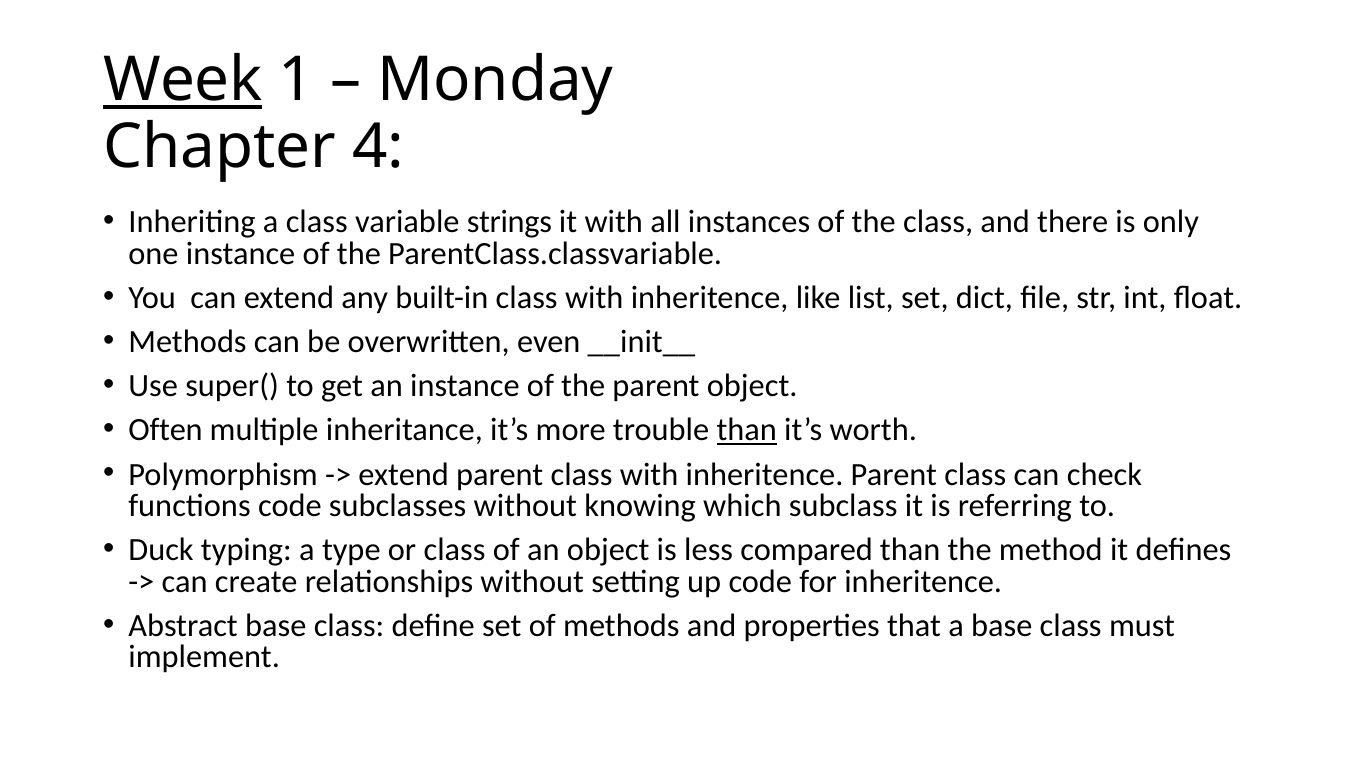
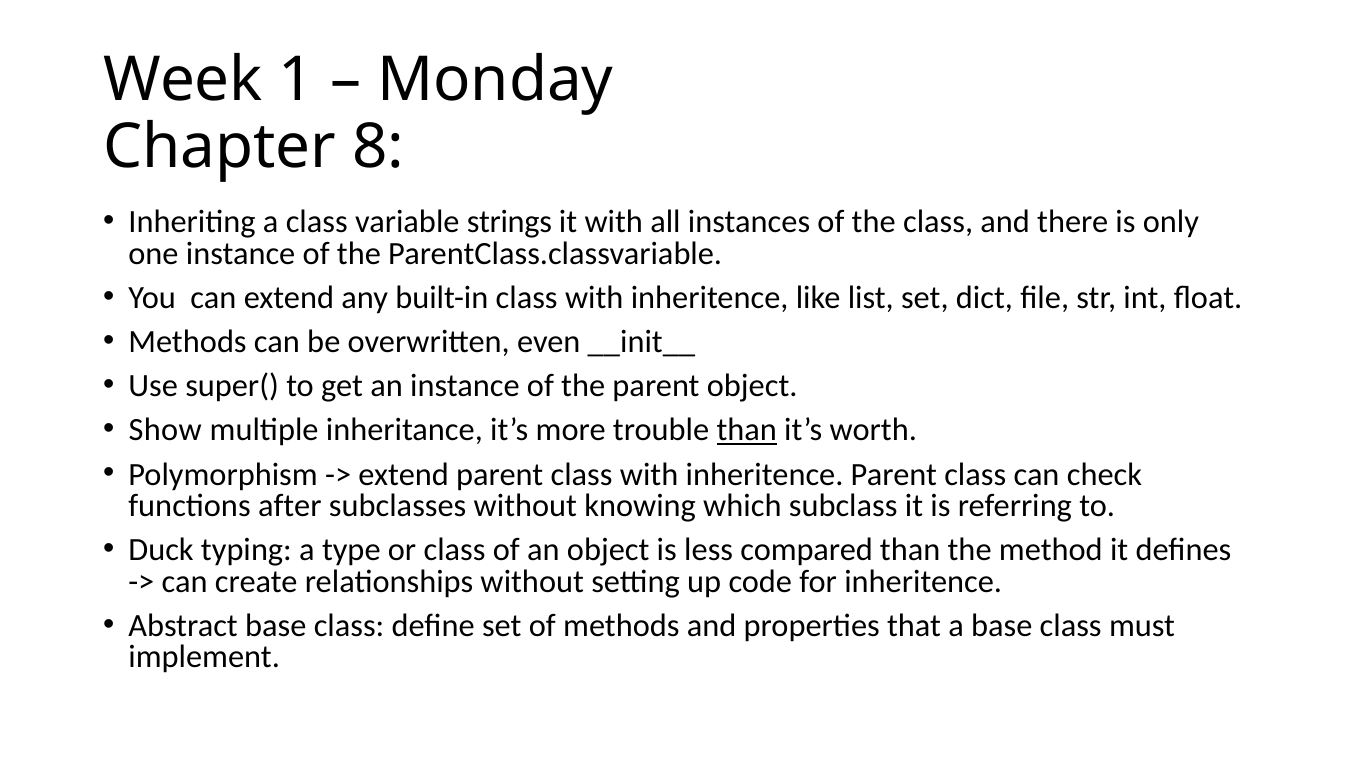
Week underline: present -> none (183, 80)
4: 4 -> 8 (378, 147)
Often: Often -> Show (165, 430)
functions code: code -> after (290, 505)
